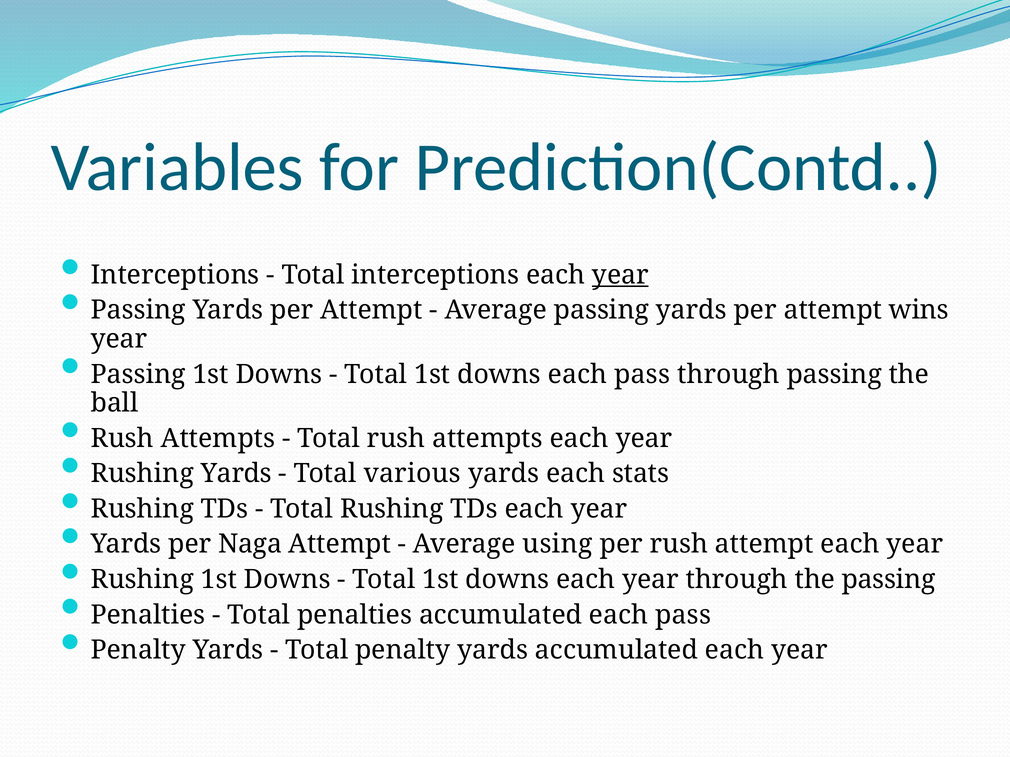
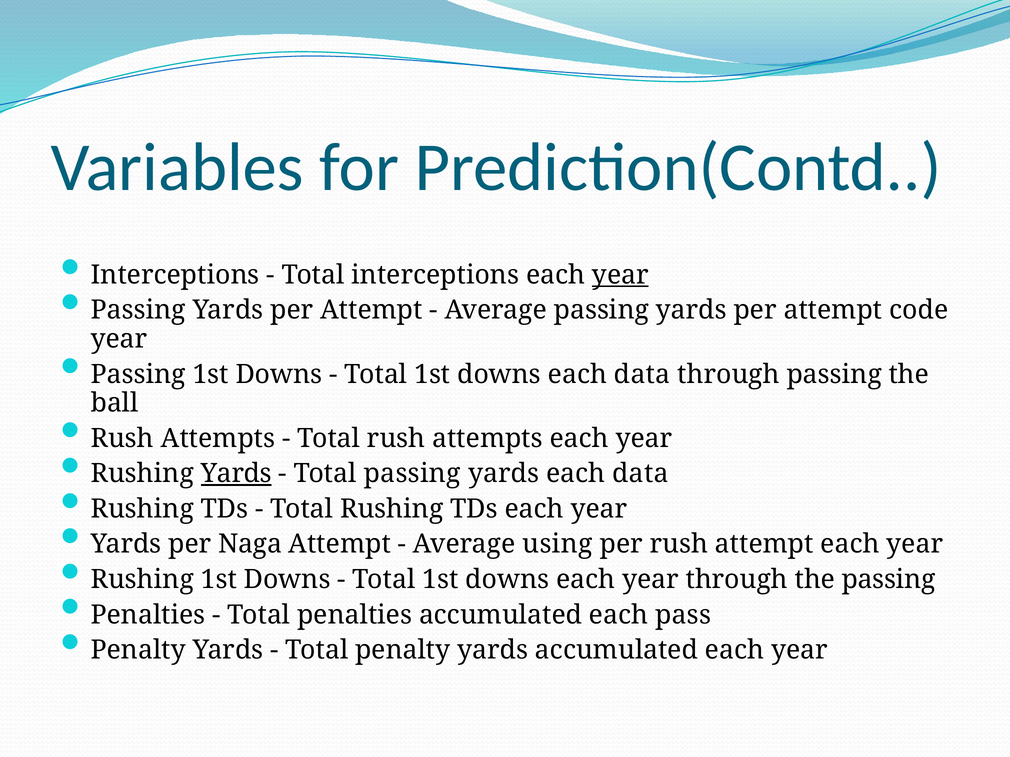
wins: wins -> code (919, 310)
downs each pass: pass -> data (642, 374)
Yards underline: none -> present (236, 474)
Total various: various -> passing (412, 474)
yards each stats: stats -> data (640, 474)
